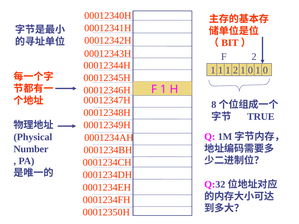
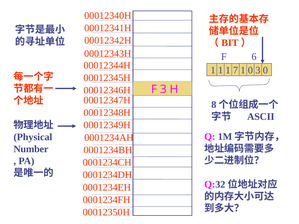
F 2: 2 -> 6 (254, 57)
1 2: 2 -> 7 (235, 70)
0 1: 1 -> 3 (258, 70)
F 1: 1 -> 3 (163, 89)
TRUE: TRUE -> ASCII (261, 117)
